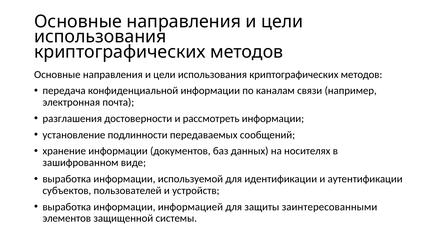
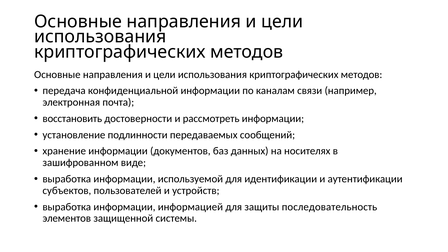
разглашения: разглашения -> восстановить (72, 119)
заинтересованными: заинтересованными -> последовательность (329, 207)
